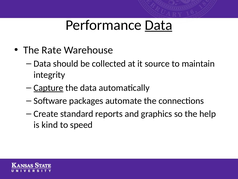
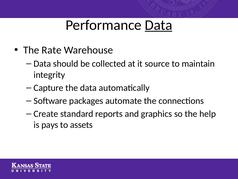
Capture underline: present -> none (49, 88)
kind: kind -> pays (50, 125)
speed: speed -> assets (81, 125)
